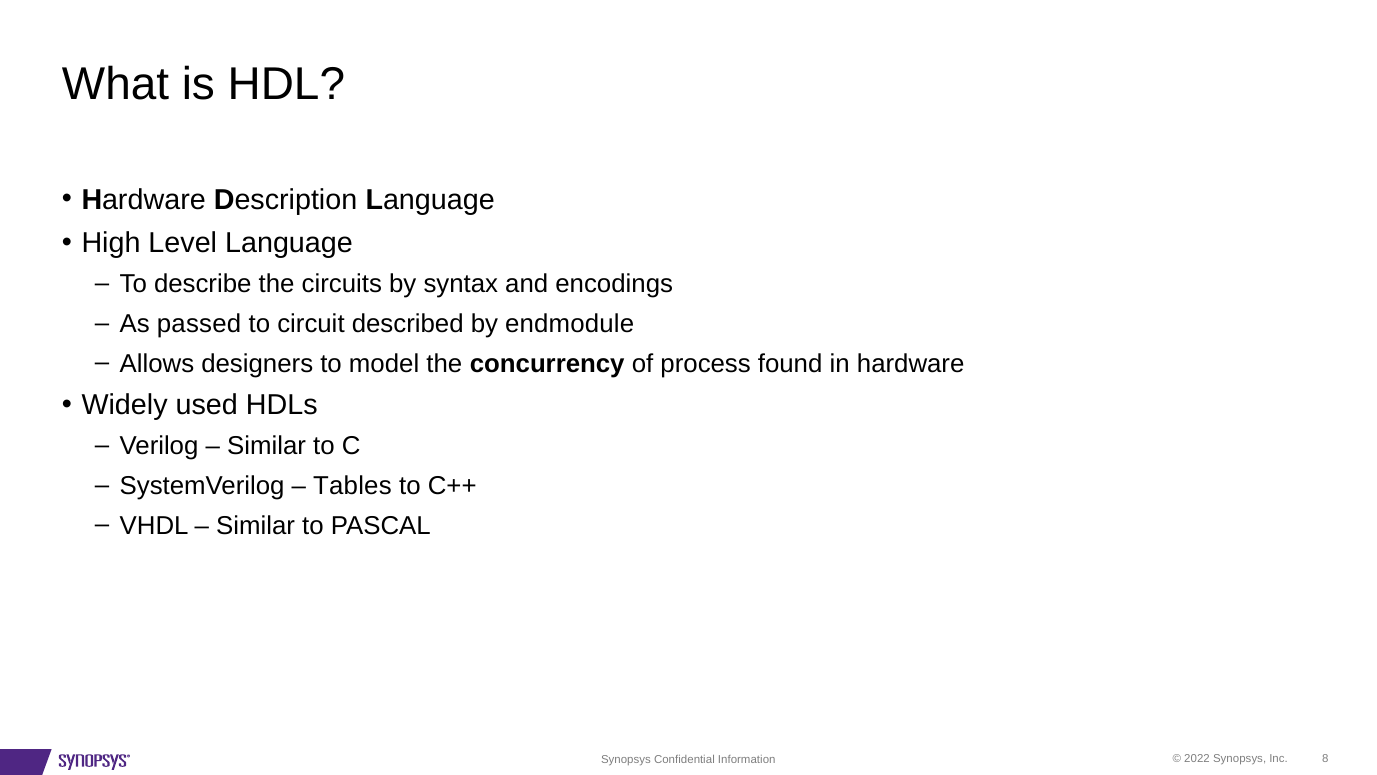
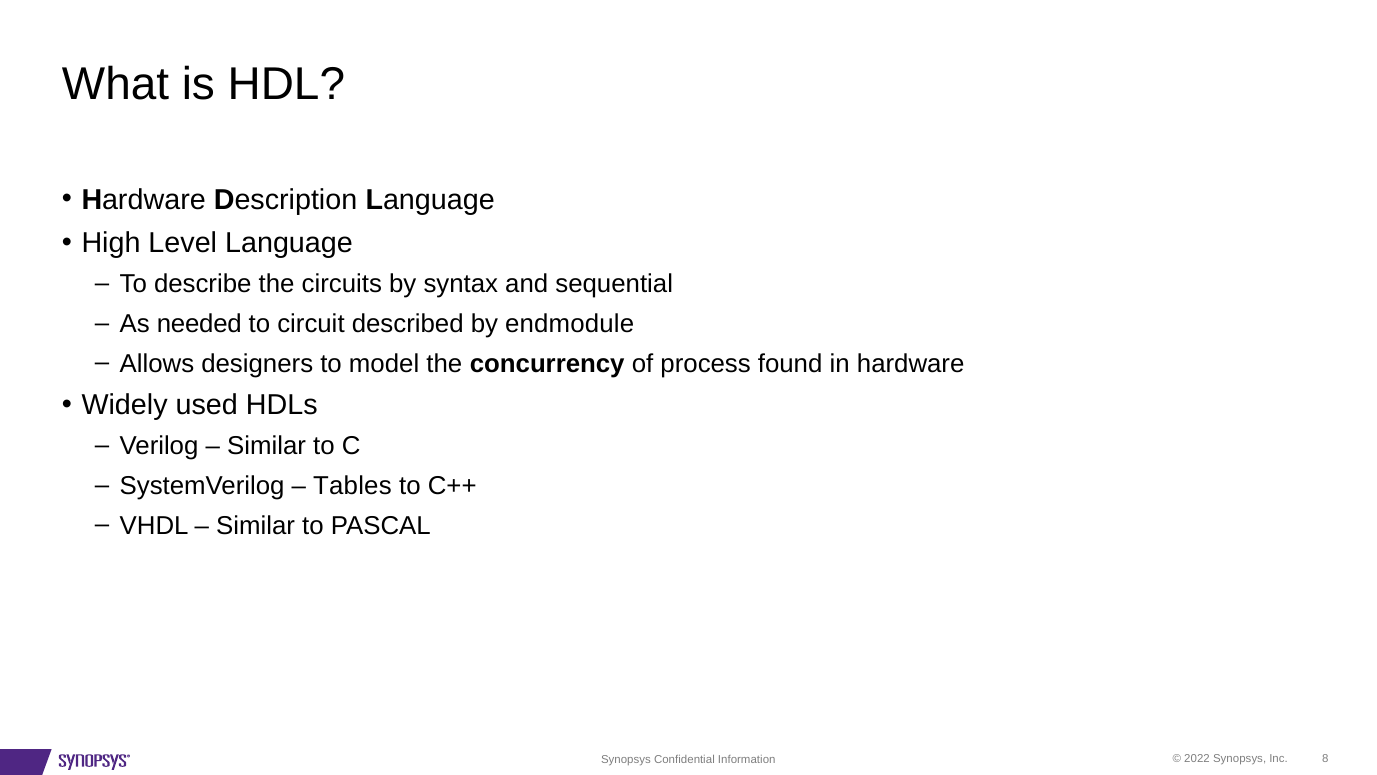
encodings: encodings -> sequential (614, 284)
passed: passed -> needed (199, 324)
